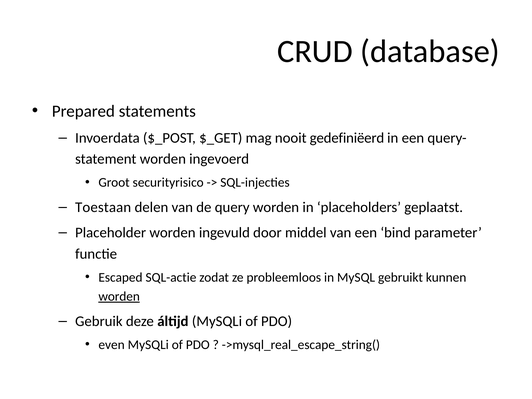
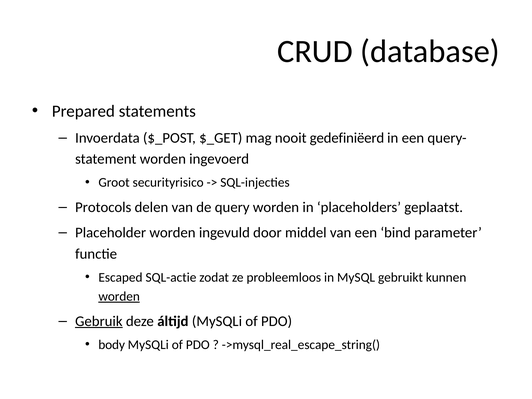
Toestaan: Toestaan -> Protocols (103, 207)
Gebruik underline: none -> present (99, 321)
even: even -> body (112, 345)
